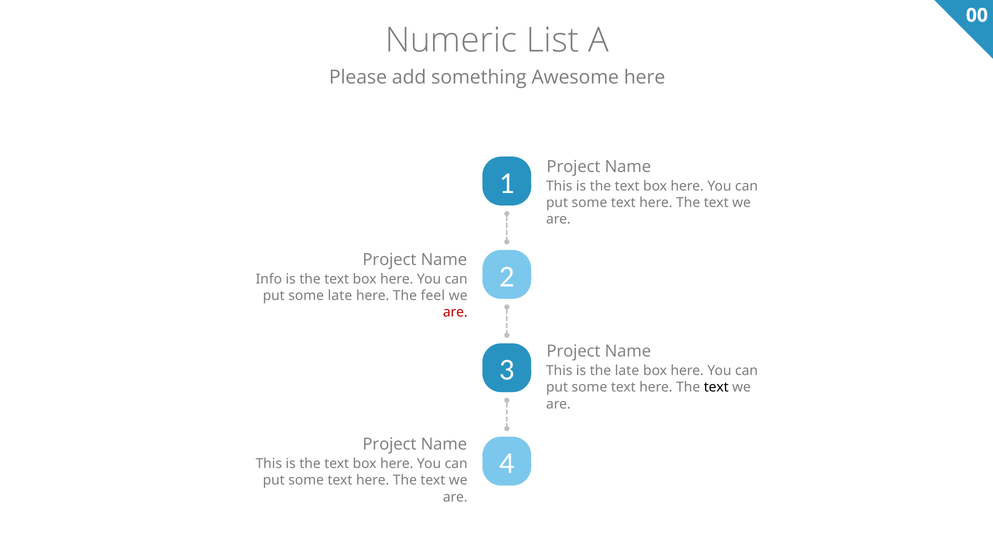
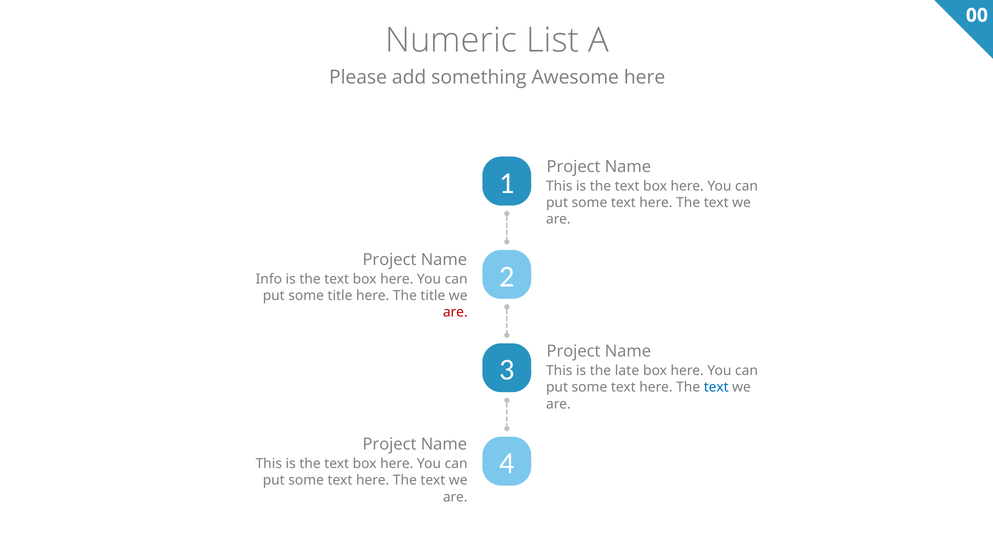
some late: late -> title (340, 295)
The feel: feel -> title (433, 295)
text colour: black -> blue (716, 387)
